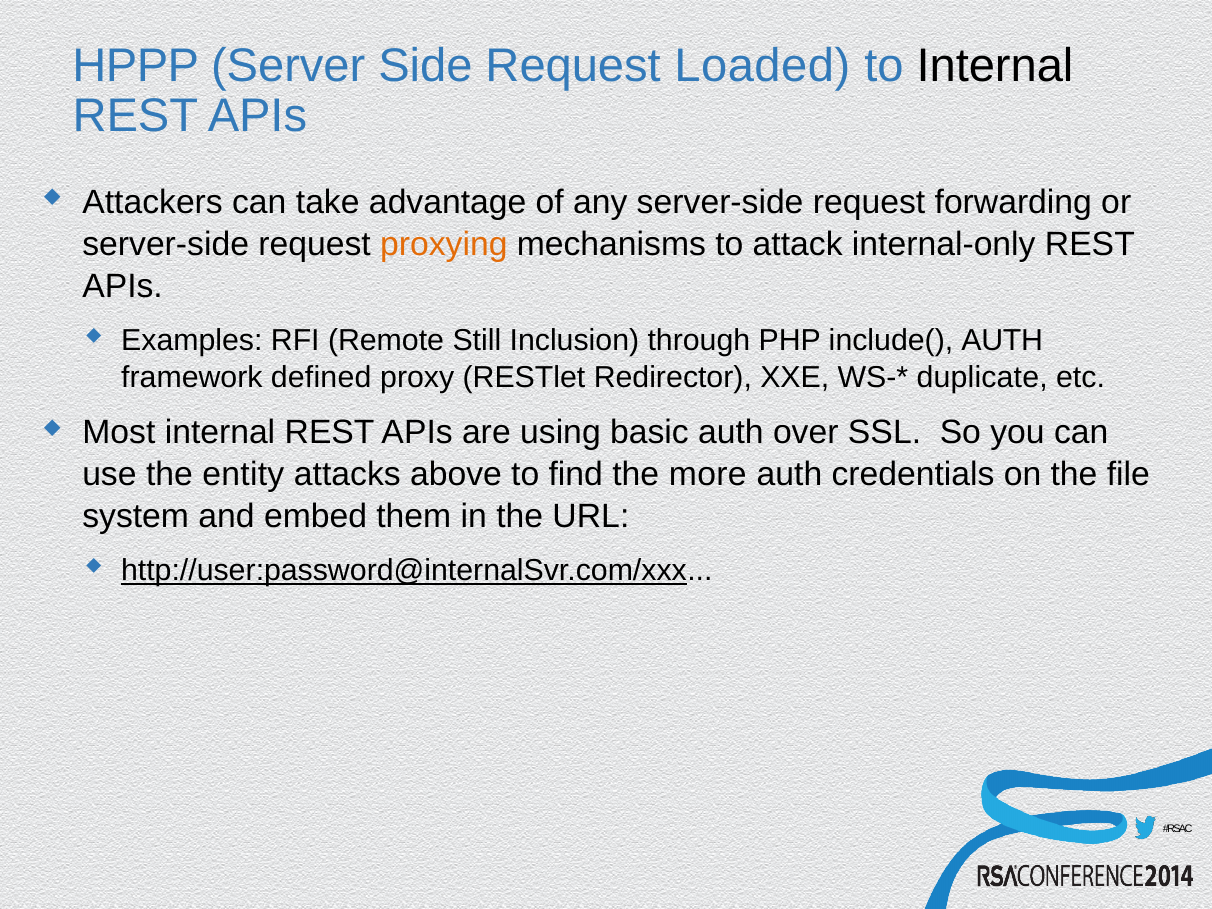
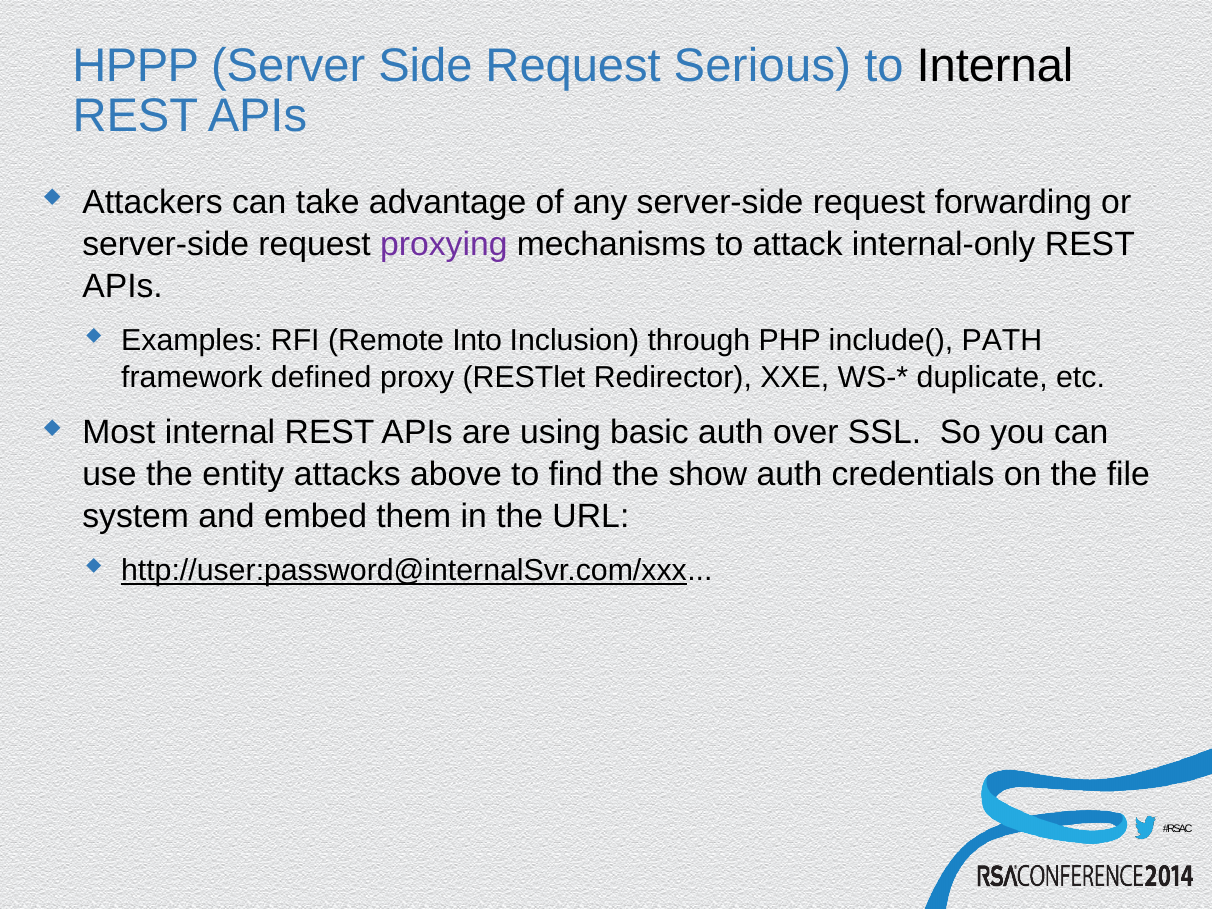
Loaded: Loaded -> Serious (762, 66)
proxying colour: orange -> purple (444, 244)
Still: Still -> Into (477, 340)
include( AUTH: AUTH -> PATH (1002, 340)
more: more -> show (708, 475)
